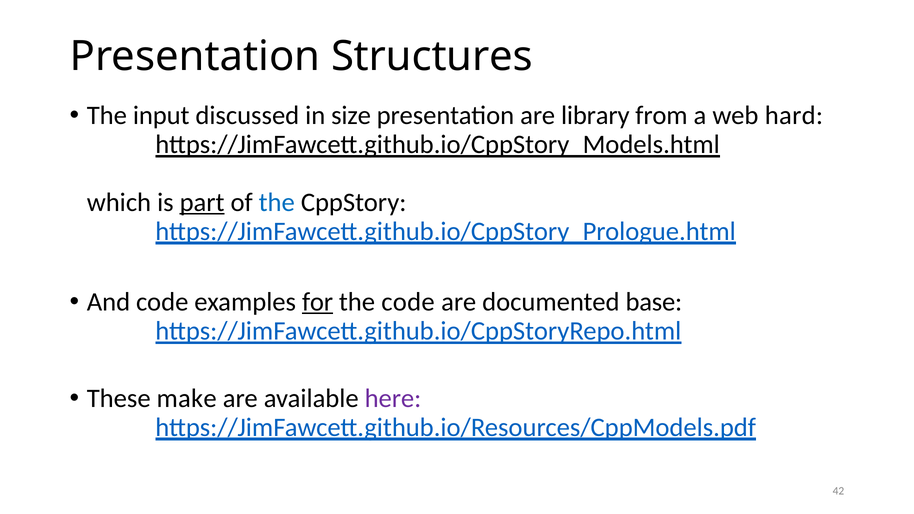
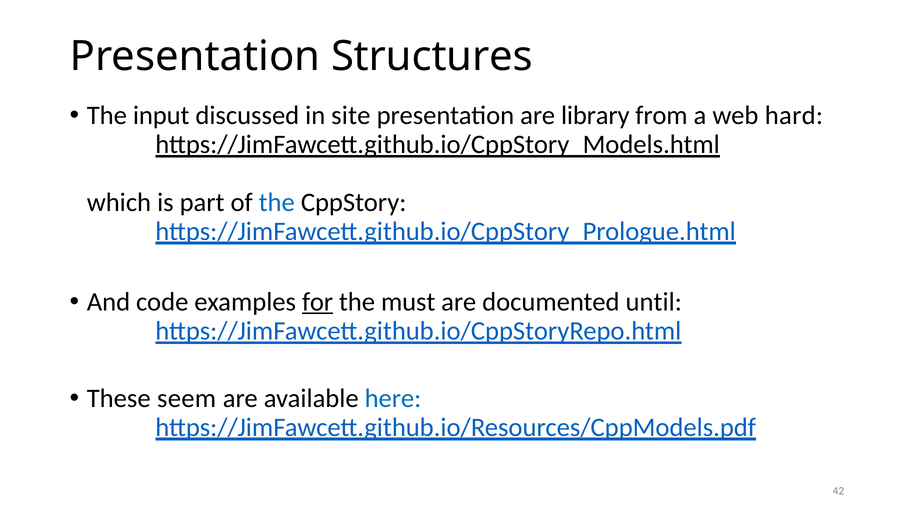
size: size -> site (351, 115)
part underline: present -> none (202, 202)
the code: code -> must (408, 302)
base: base -> until (654, 302)
make: make -> seem (187, 398)
here colour: purple -> blue (393, 398)
